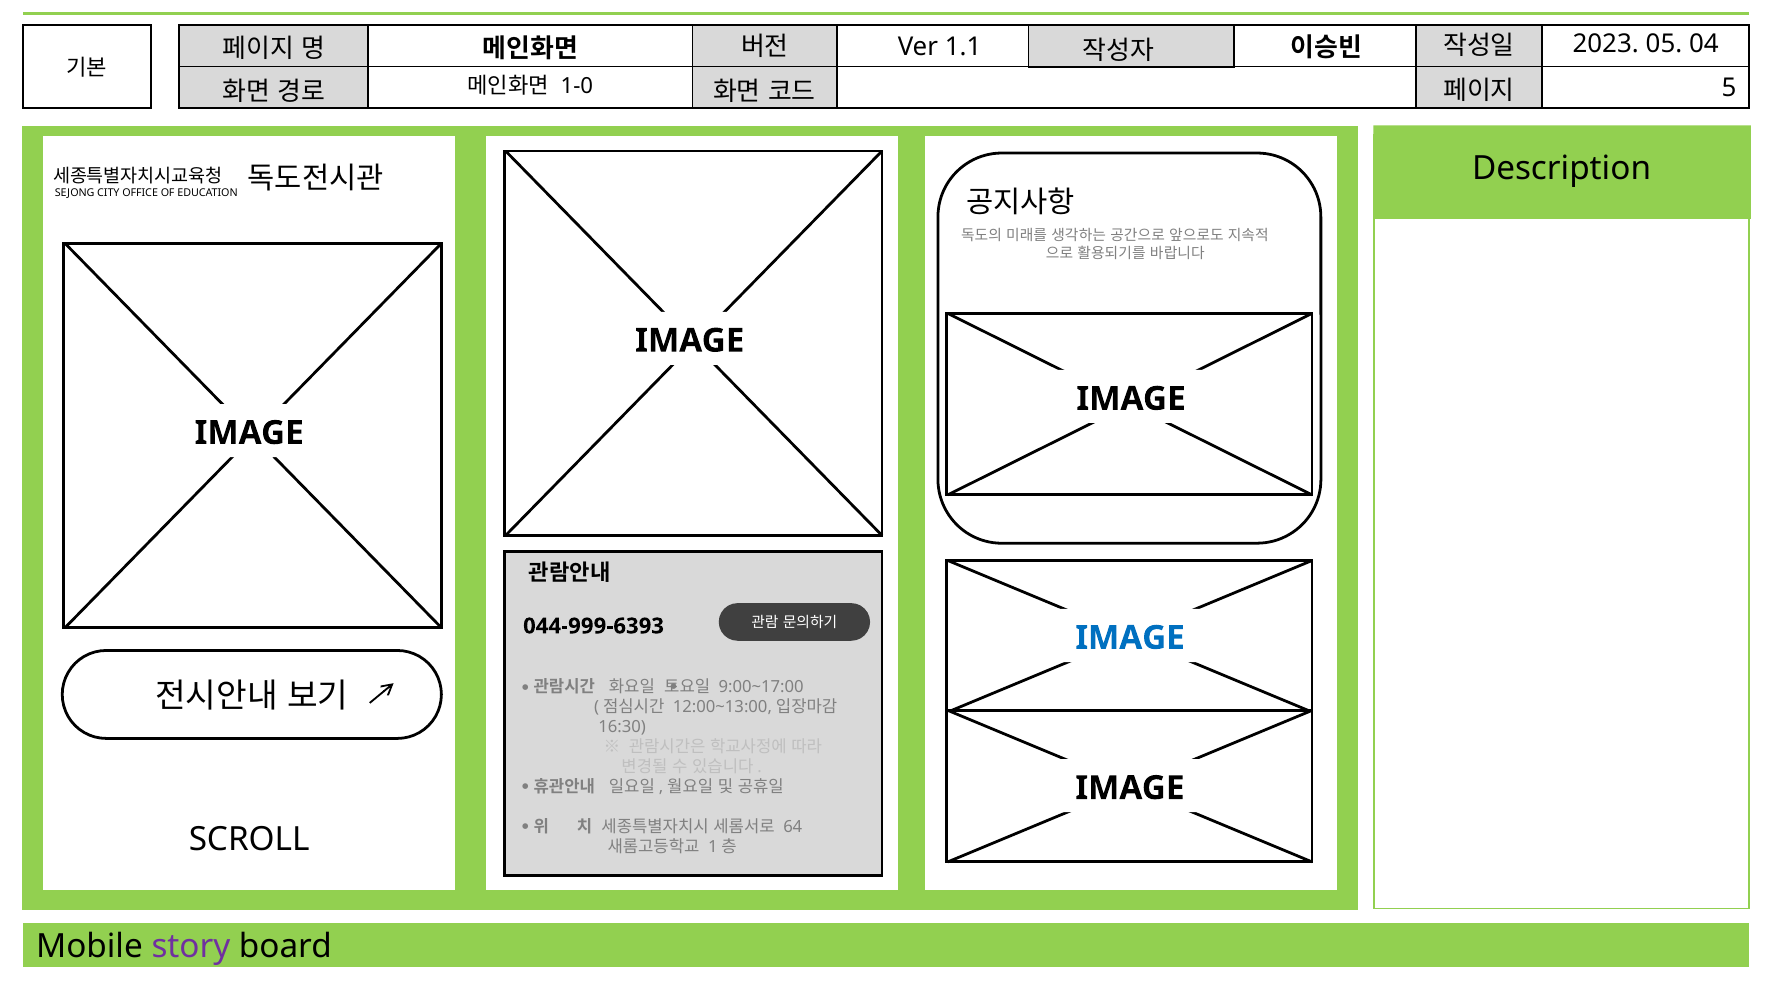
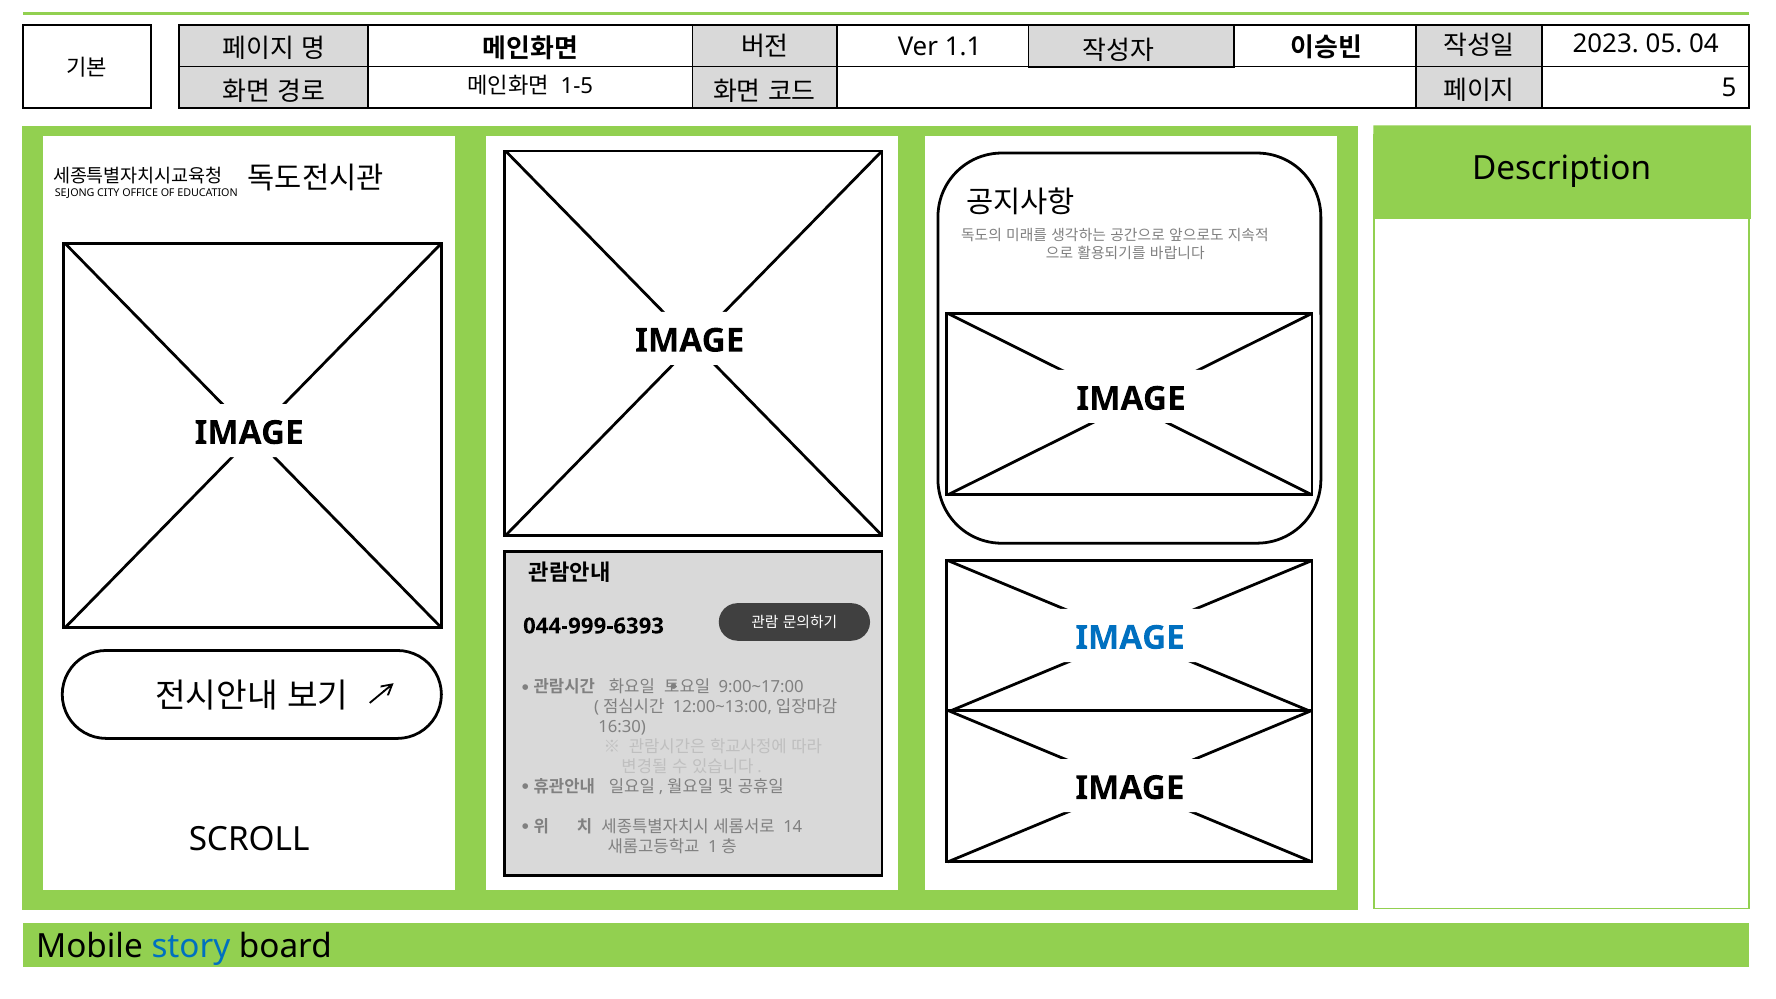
1-0: 1-0 -> 1-5 (577, 86)
64: 64 -> 14 (793, 827)
story colour: purple -> blue (191, 947)
